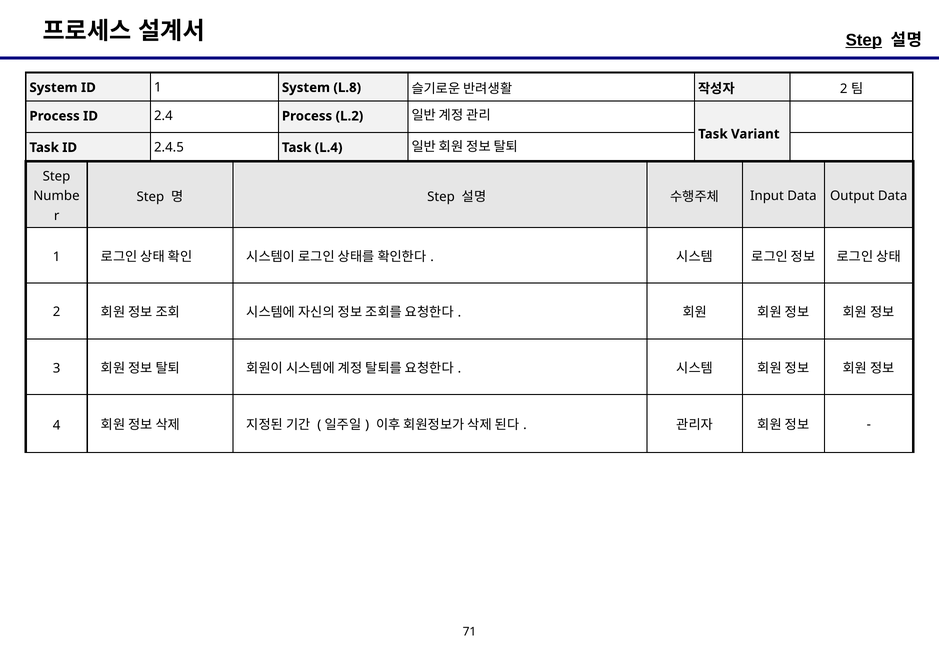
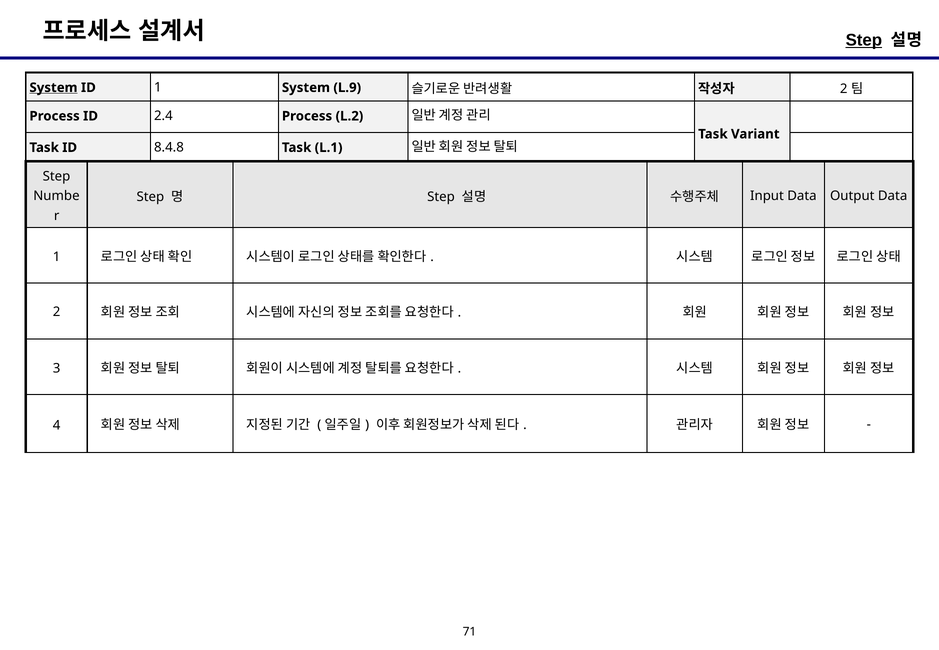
System underline: none -> present (53, 88)
L.8: L.8 -> L.9 (347, 88)
2.4.5: 2.4.5 -> 8.4.8 (169, 148)
L.4: L.4 -> L.1 (329, 148)
